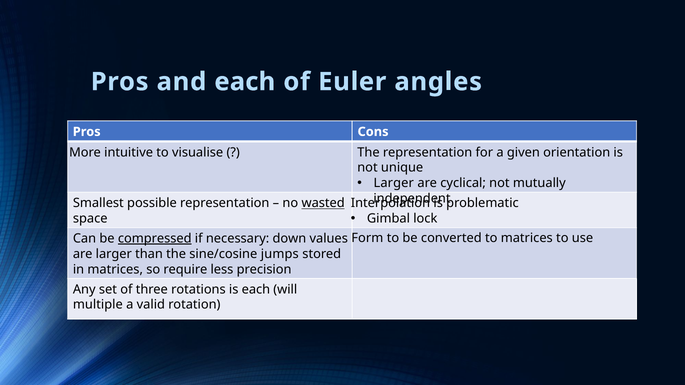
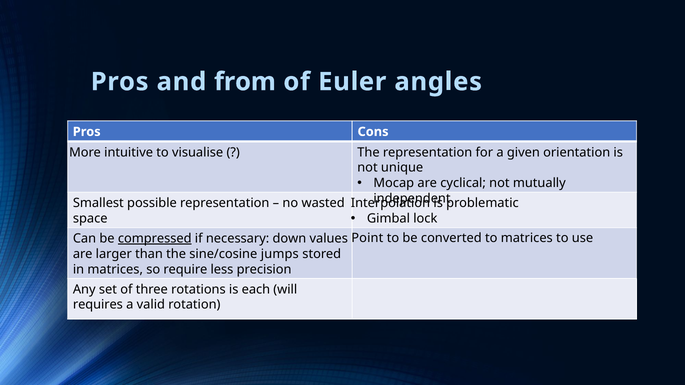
and each: each -> from (245, 82)
Larger: Larger -> Mocap (394, 183)
wasted underline: present -> none (323, 203)
Form: Form -> Point (367, 238)
multiple: multiple -> requires (98, 305)
